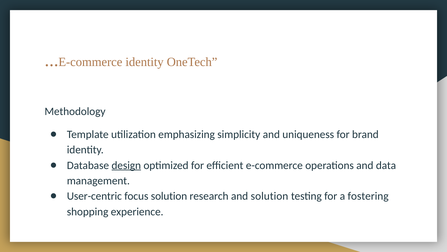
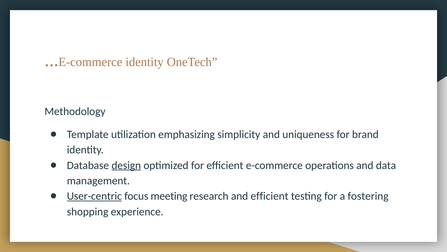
User-centric underline: none -> present (94, 196)
focus solution: solution -> meeting (169, 196)
and solution: solution -> efficient (270, 196)
